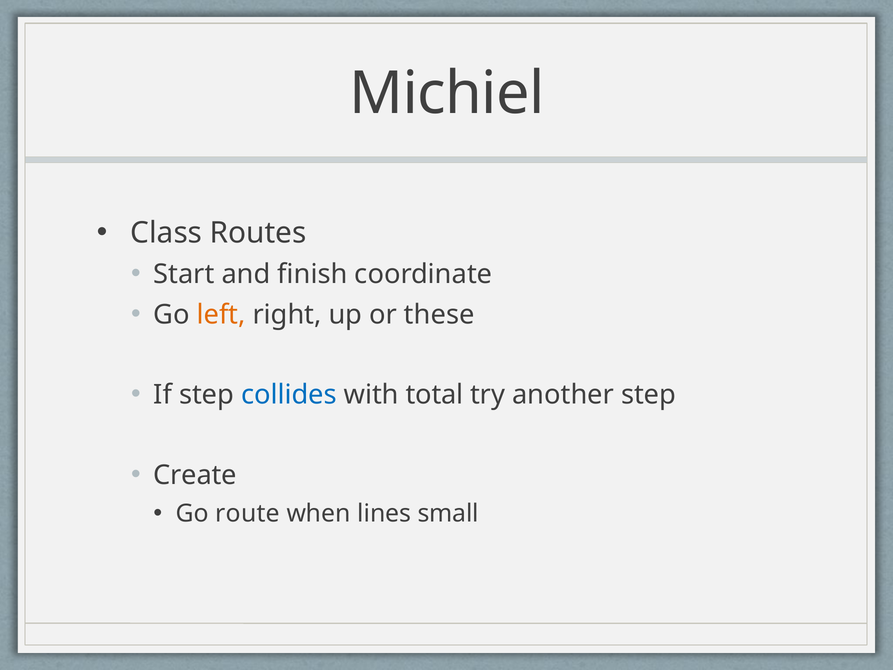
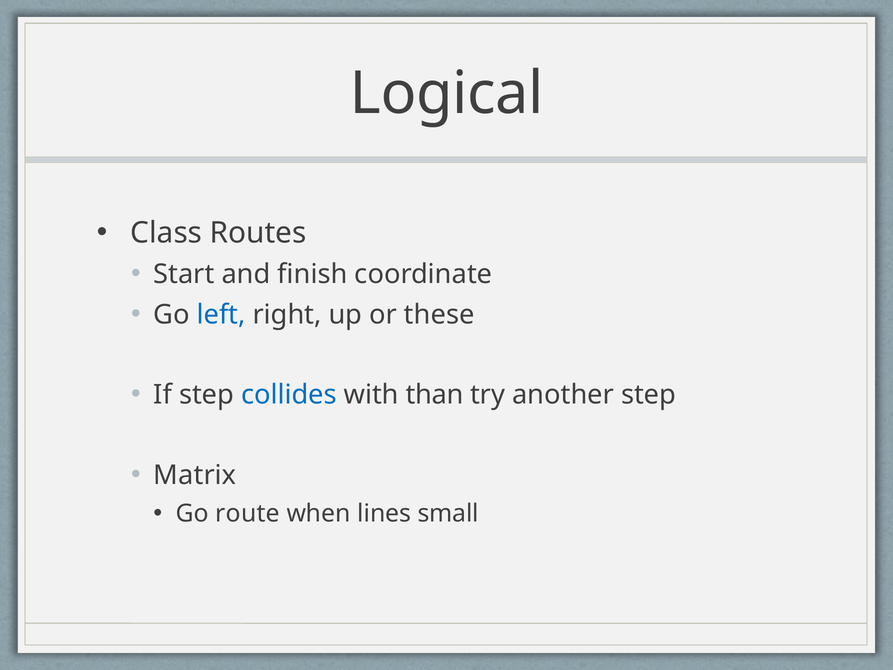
Michiel: Michiel -> Logical (447, 93)
left colour: orange -> blue (221, 314)
total: total -> than (435, 395)
Create: Create -> Matrix (195, 475)
